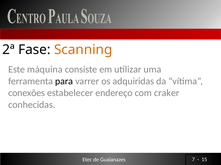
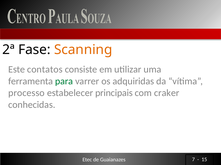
máquina: máquina -> contatos (45, 70)
para colour: black -> green (64, 81)
conexões: conexões -> processo (26, 93)
endereço: endereço -> principais (114, 93)
